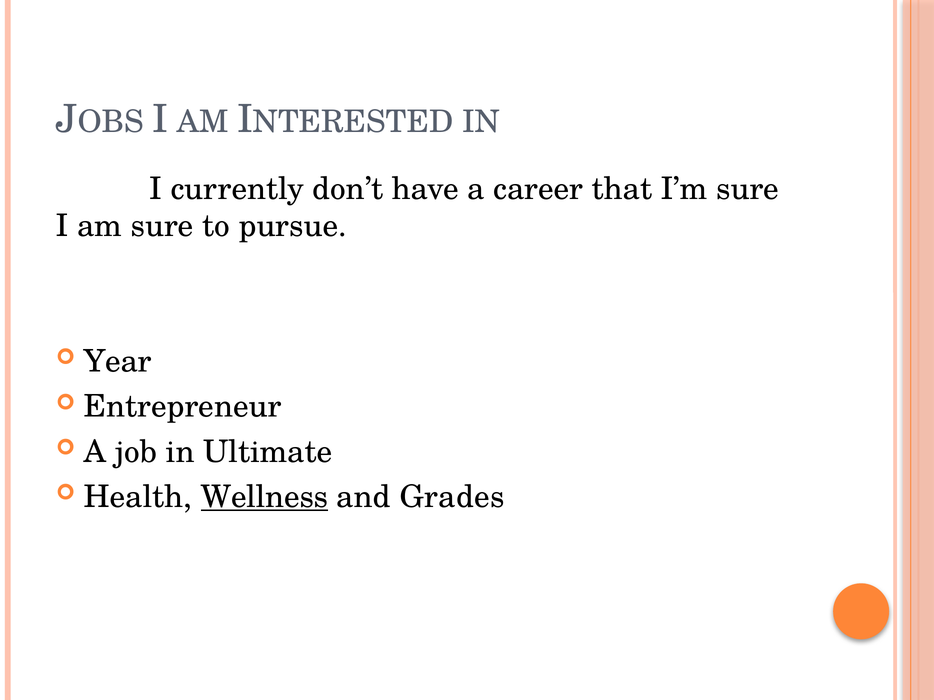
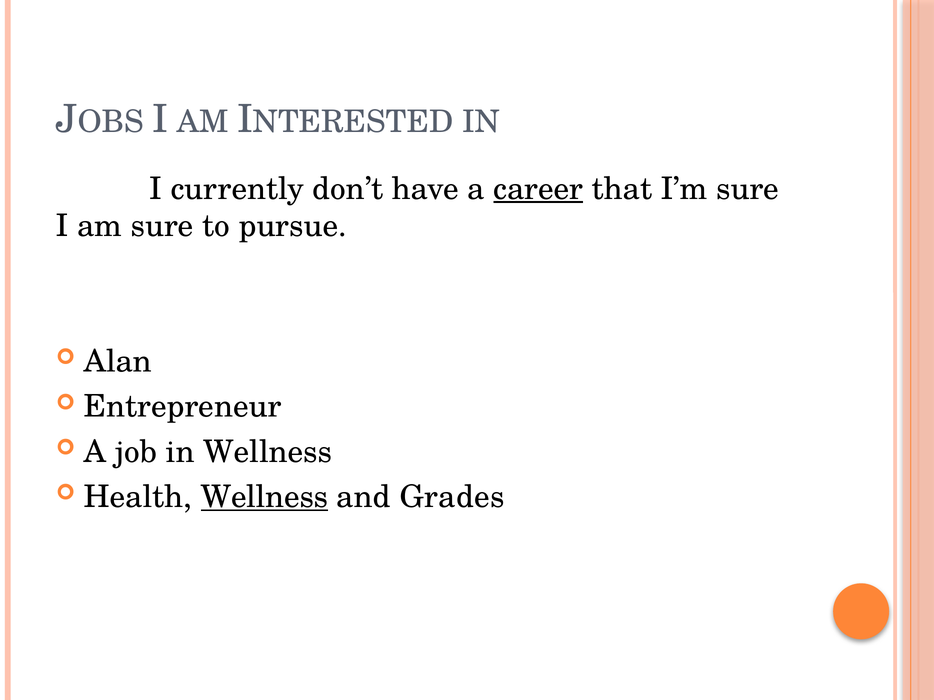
career underline: none -> present (538, 189)
Year: Year -> Alan (118, 362)
in Ultimate: Ultimate -> Wellness (268, 452)
